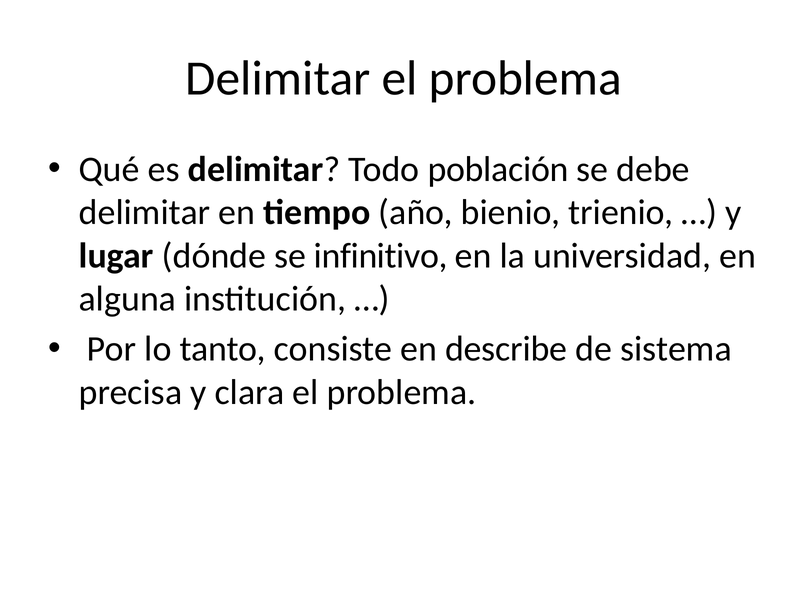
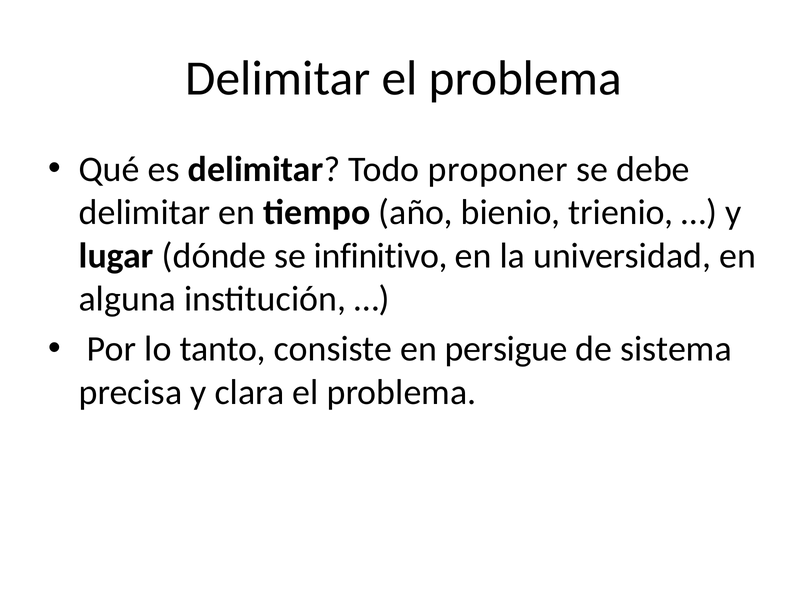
población: población -> proponer (498, 170)
describe: describe -> persigue (506, 349)
